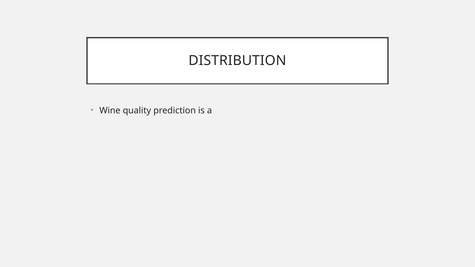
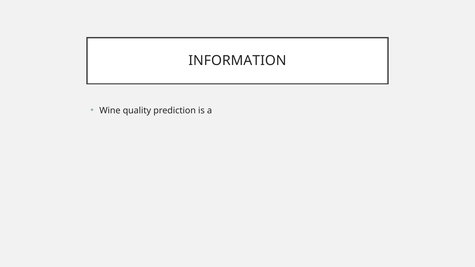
DISTRIBUTION: DISTRIBUTION -> INFORMATION (237, 61)
